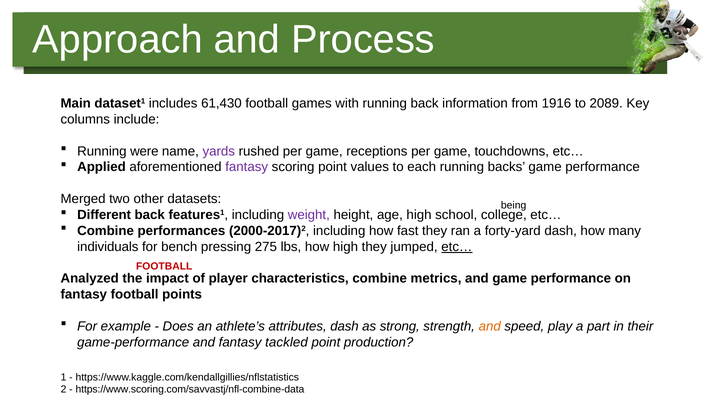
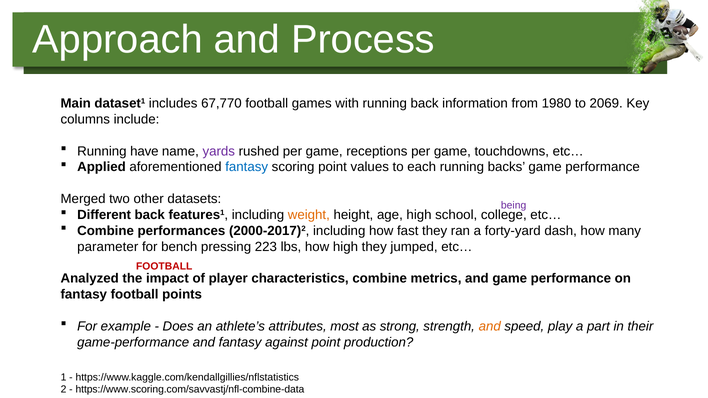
61,430: 61,430 -> 67,770 (221, 103)
1916: 1916 -> 1980 (556, 103)
2089: 2089 -> 2069 (606, 103)
were: were -> have (144, 151)
fantasy colour: purple -> blue (247, 167)
being colour: black -> purple (514, 205)
weight colour: purple -> orange (309, 215)
individuals: individuals -> parameter (108, 247)
275: 275 -> 223 (266, 247)
etc… underline: present -> none (457, 247)
attributes dash: dash -> most (345, 326)
fantasy tackled: tackled -> against (287, 342)
